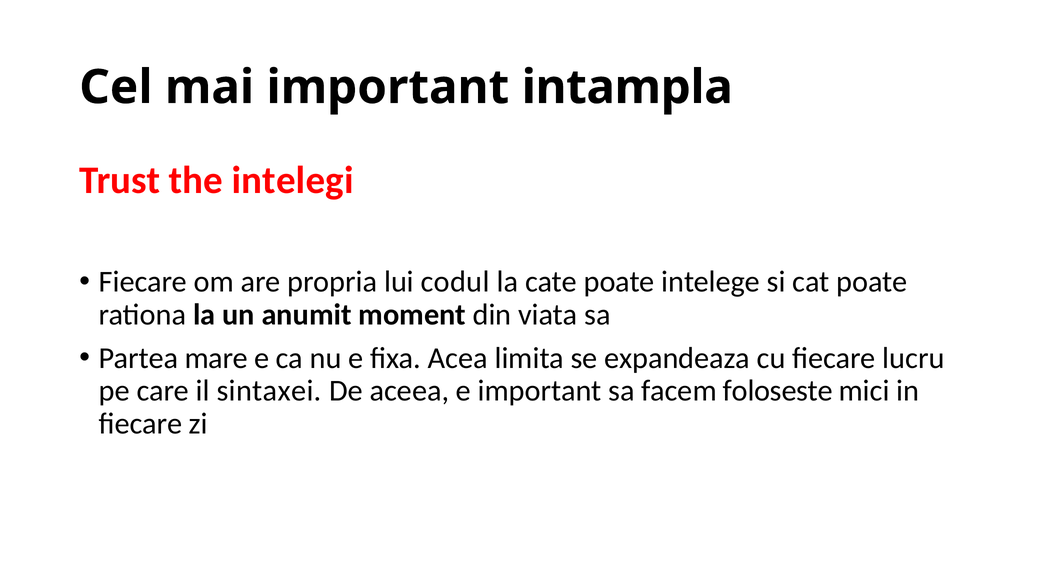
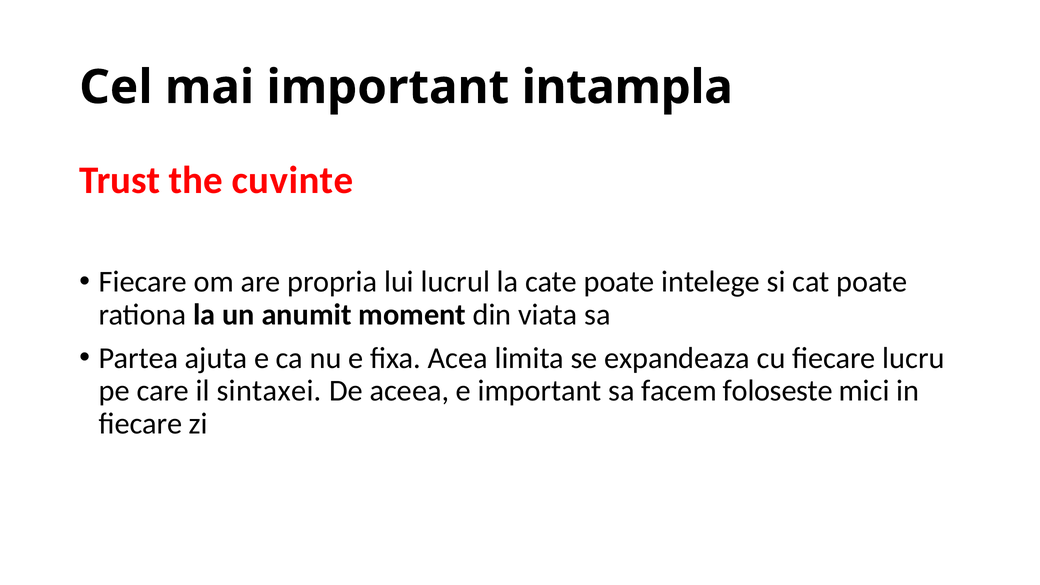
intelegi: intelegi -> cuvinte (293, 180)
codul: codul -> lucrul (455, 282)
mare: mare -> ajuta (216, 358)
